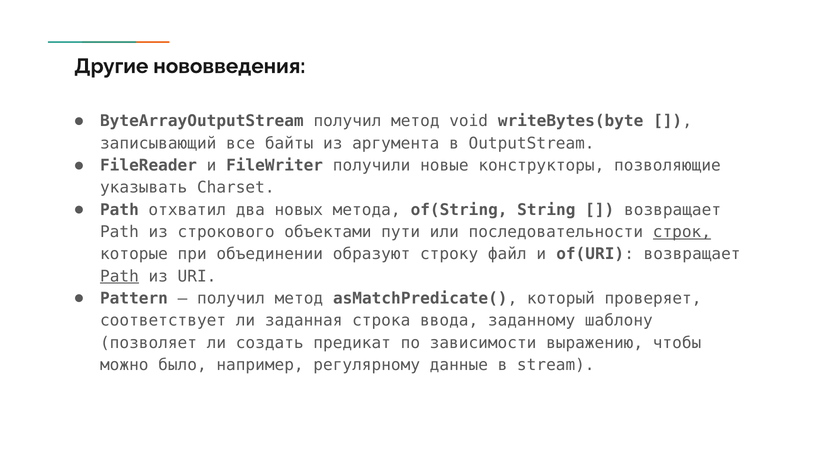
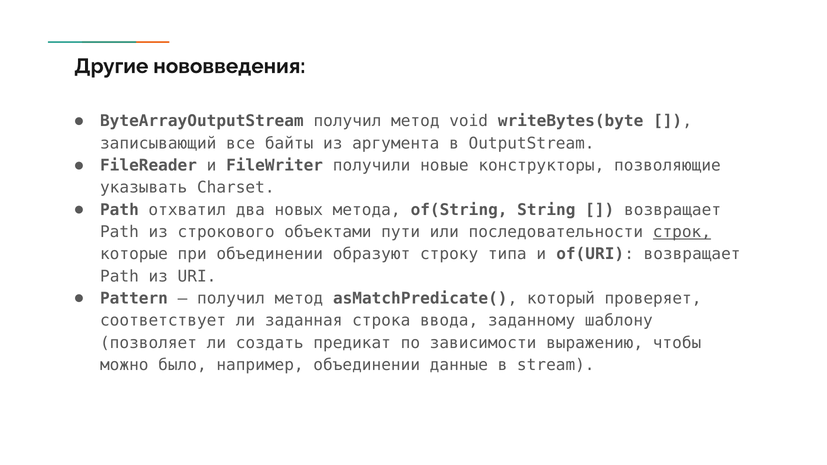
файл: файл -> типа (507, 254)
Path underline: present -> none (119, 276)
например регулярному: регулярному -> объединении (367, 365)
